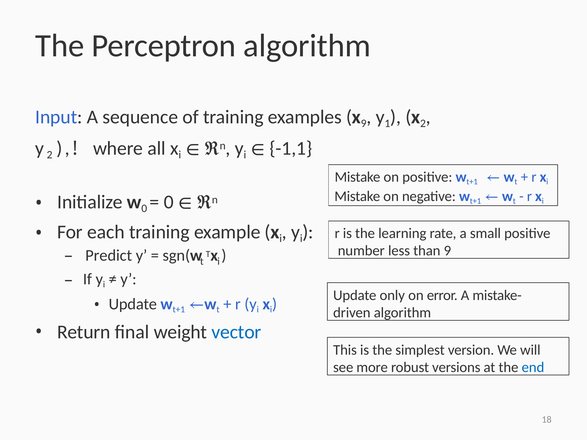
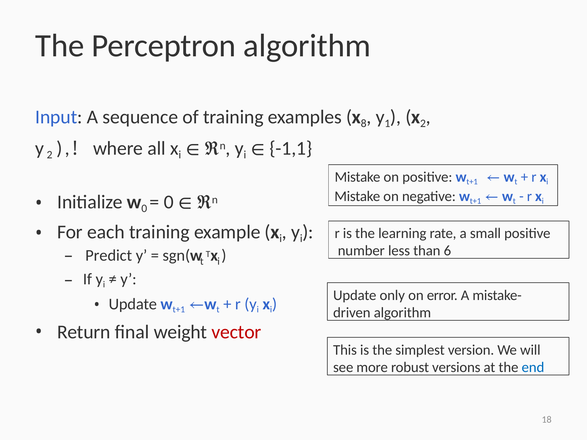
9: 9 -> 8 (364, 124)
than 9: 9 -> 6 (447, 251)
vector colour: blue -> red (236, 332)
